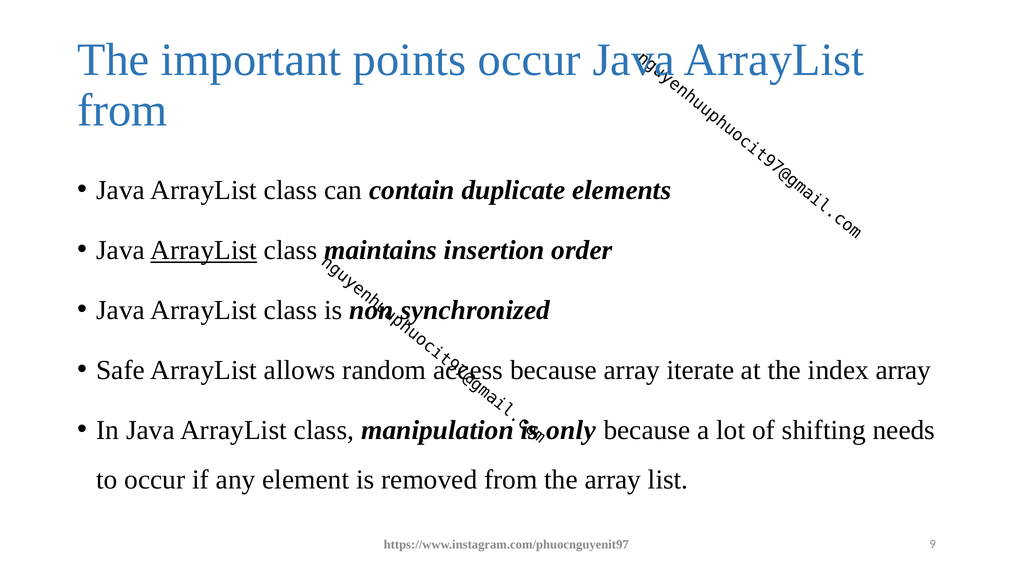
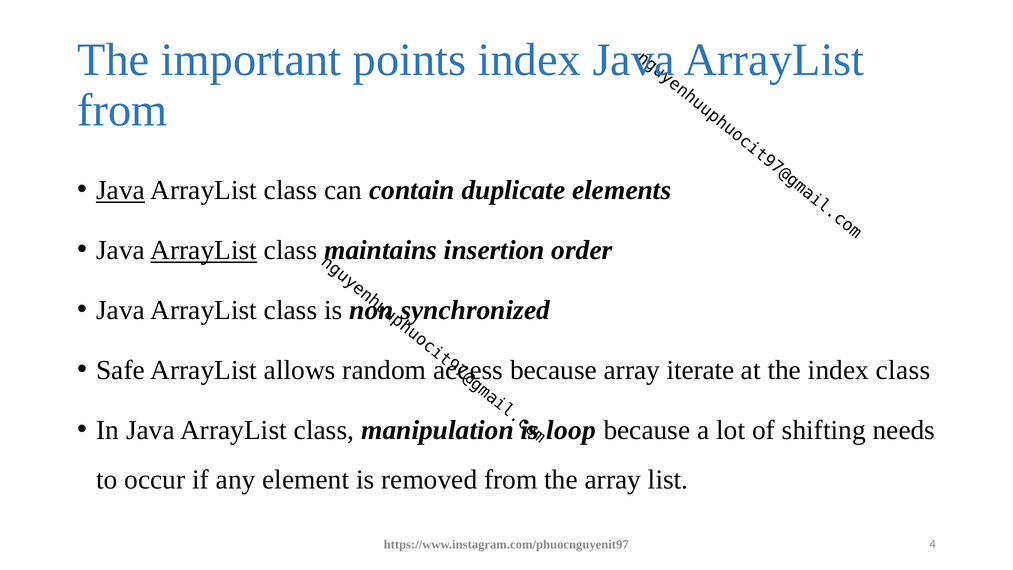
points occur: occur -> index (529, 60)
Java underline: none -> present (121, 190)
index array: array -> class (903, 370)
only: only -> loop (571, 430)
https://www.instagram.com/phuocnguyenit97 9: 9 -> 4 (933, 544)
